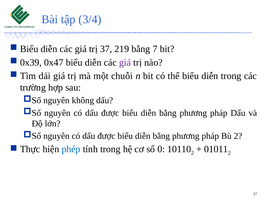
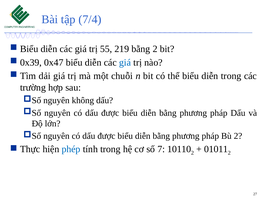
3/4: 3/4 -> 7/4 (90, 19)
37: 37 -> 55 (106, 49)
bằng 7: 7 -> 2 (155, 49)
giá colour: purple -> blue (125, 63)
0: 0 -> 7 (161, 149)
